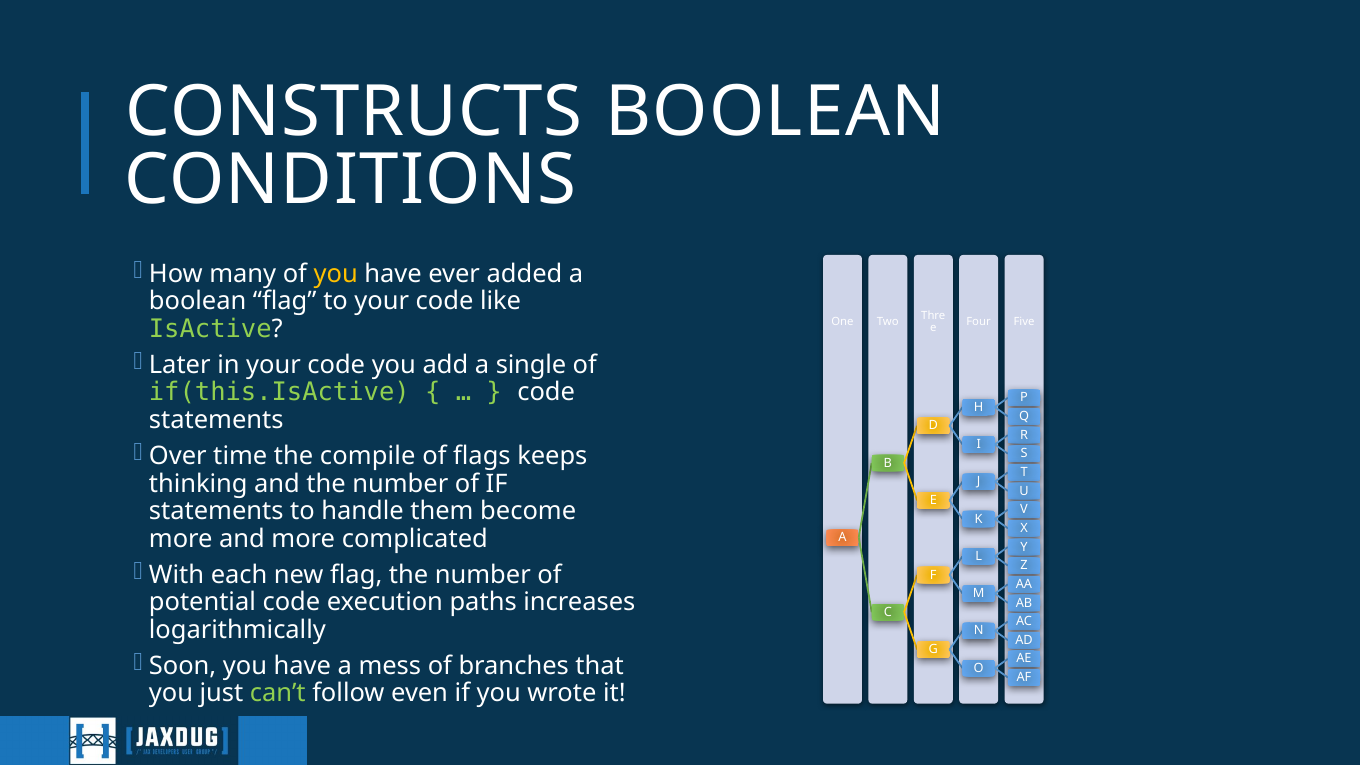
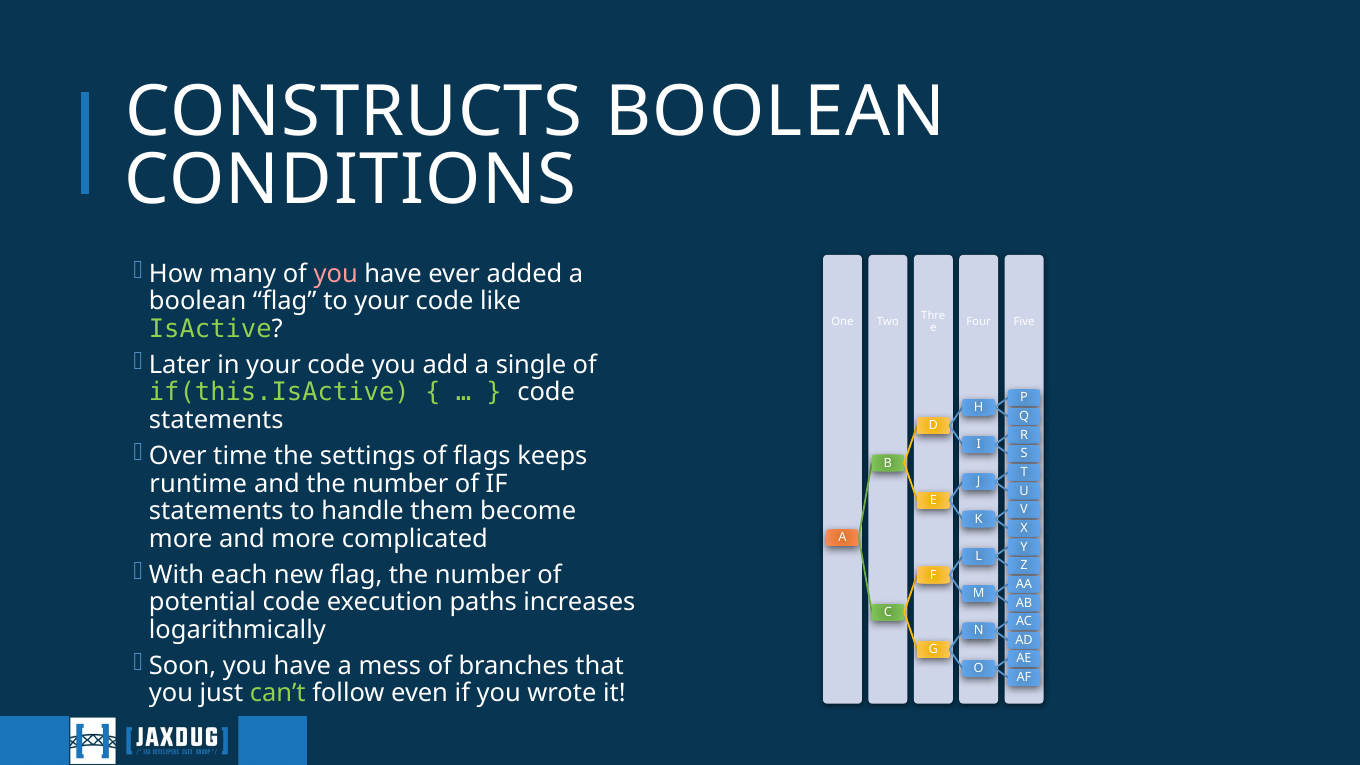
you colour: yellow -> pink (336, 274)
compile: compile -> settings (368, 456)
thinking: thinking -> runtime (198, 484)
